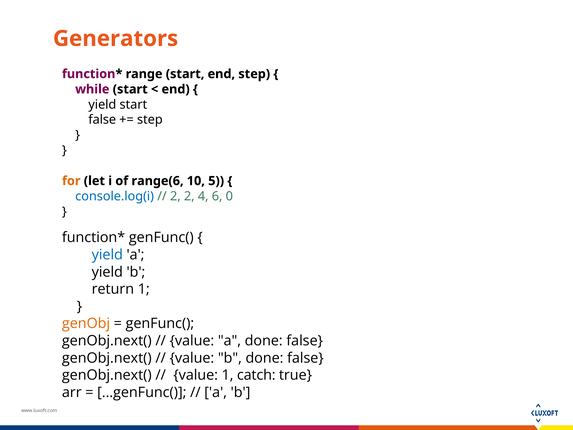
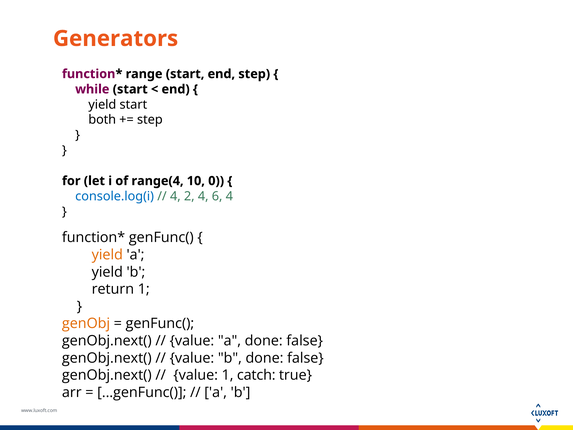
false: false -> both (102, 120)
for colour: orange -> black (71, 181)
range(6: range(6 -> range(4 (158, 181)
5: 5 -> 0 (216, 181)
2: 2 -> 4 (175, 196)
6 0: 0 -> 4 (229, 196)
yield colour: blue -> orange (107, 255)
